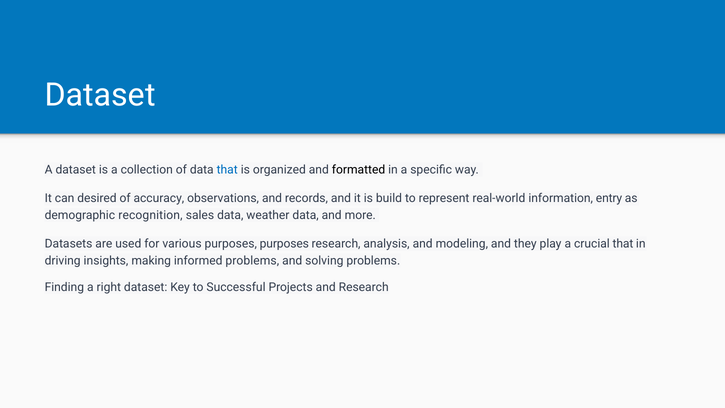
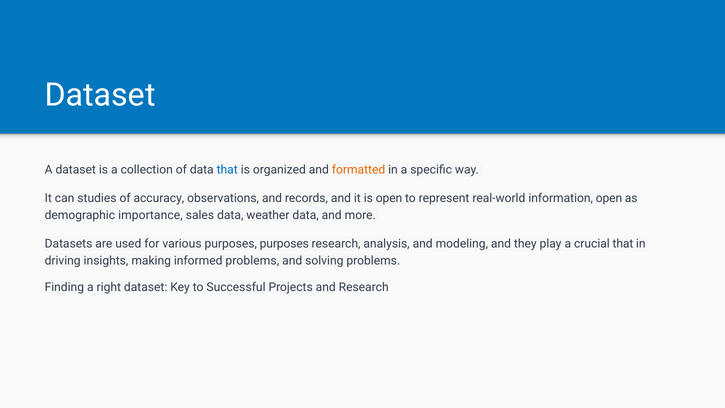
formatted colour: black -> orange (359, 170)
desired: desired -> studies (97, 198)
is build: build -> open (389, 198)
information entry: entry -> open (609, 198)
recognition: recognition -> importance (150, 215)
